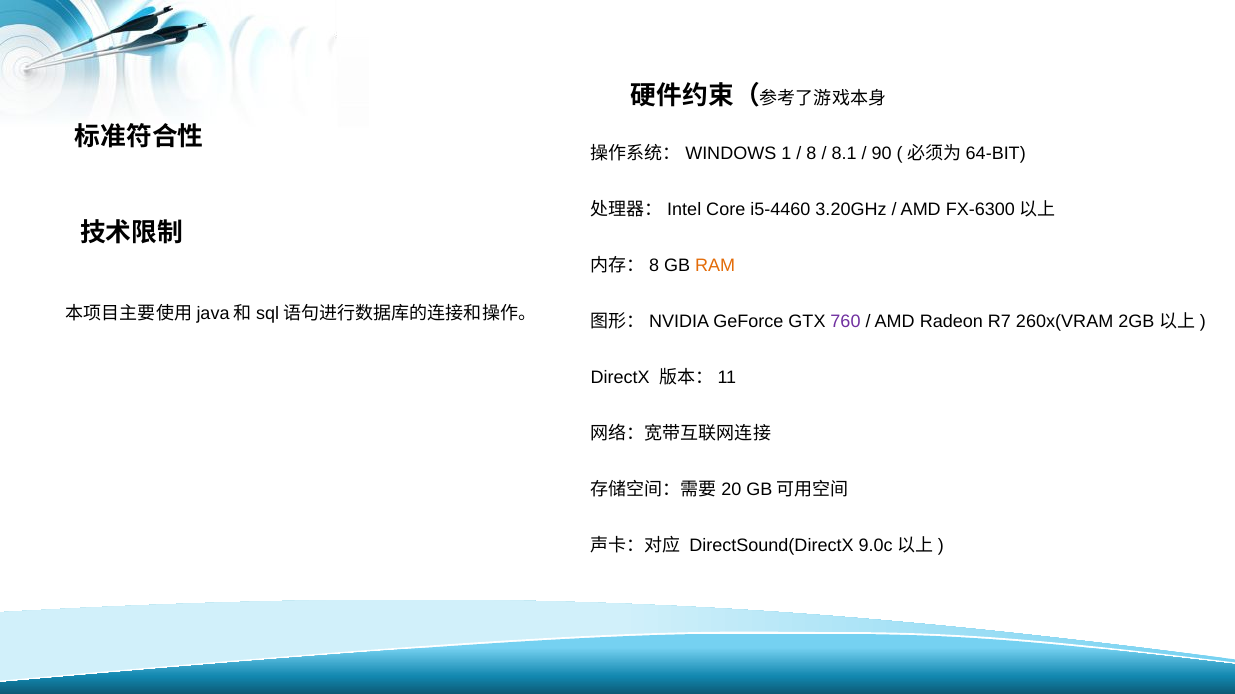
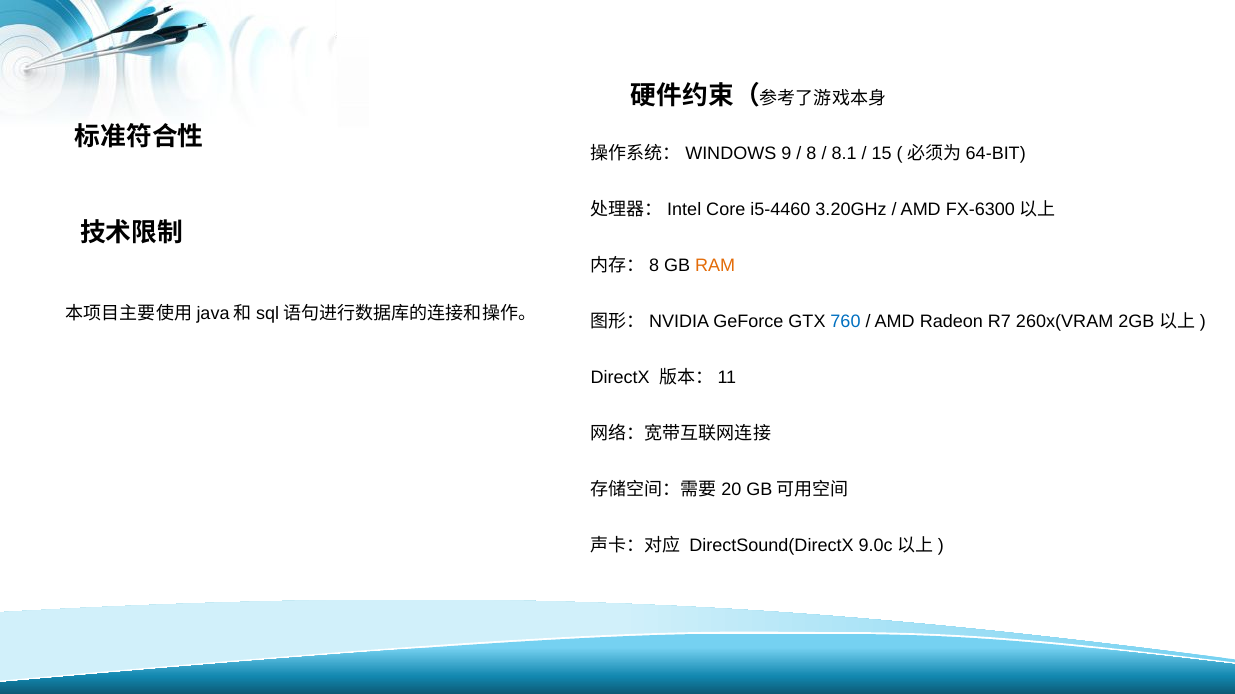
1: 1 -> 9 (786, 153)
90: 90 -> 15 (882, 153)
760 colour: purple -> blue (845, 322)
